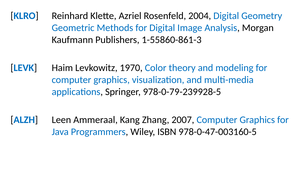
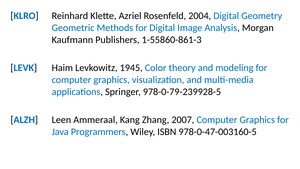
1970: 1970 -> 1945 (131, 68)
